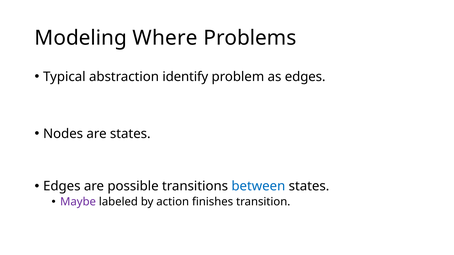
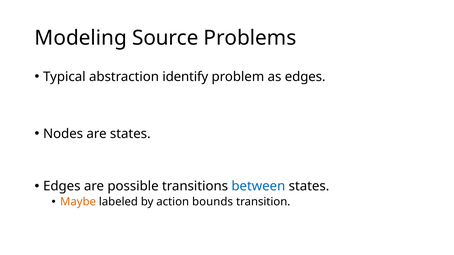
Where: Where -> Source (165, 38)
Maybe colour: purple -> orange (78, 202)
finishes: finishes -> bounds (213, 202)
